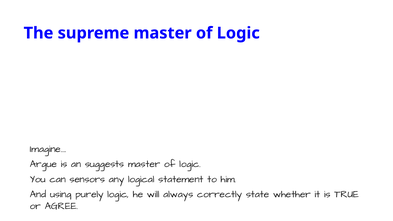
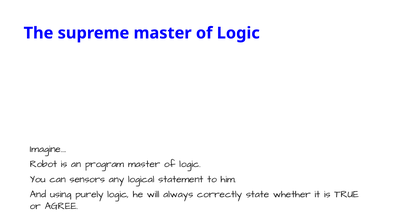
Argue: Argue -> Robot (43, 164)
suggests: suggests -> program (105, 164)
